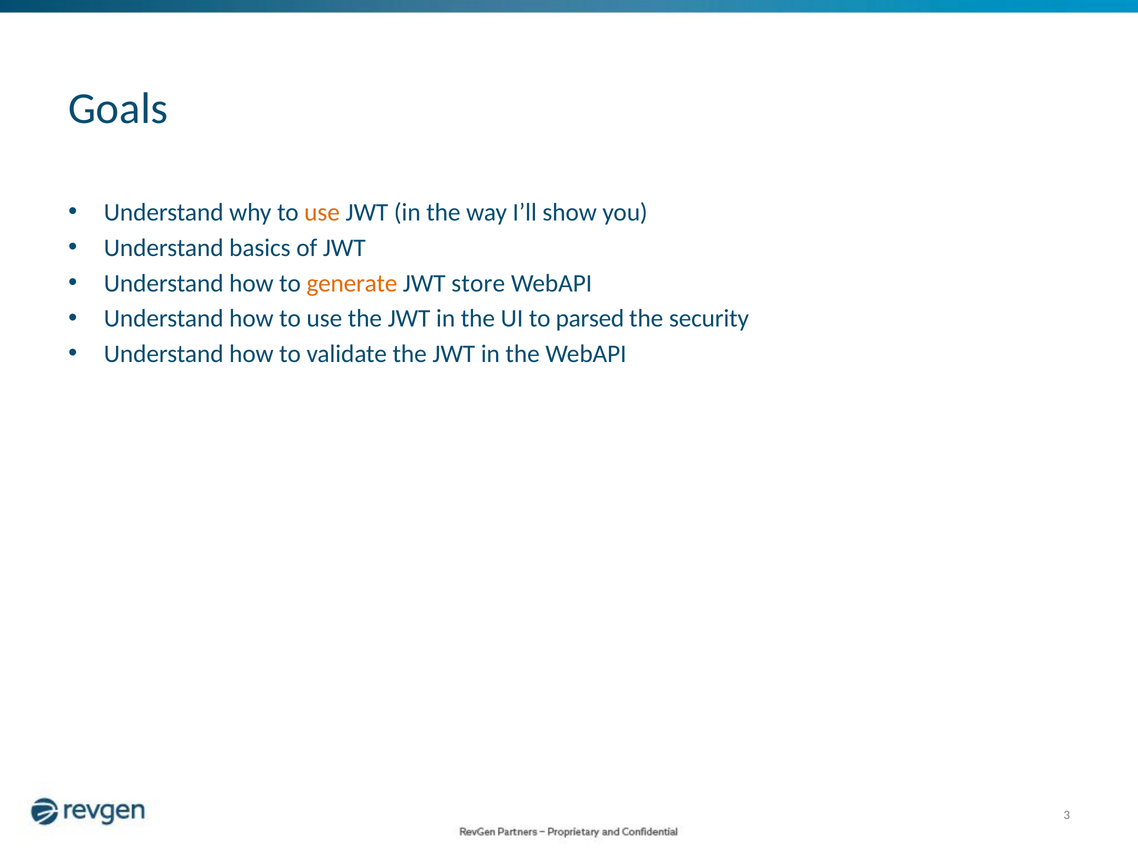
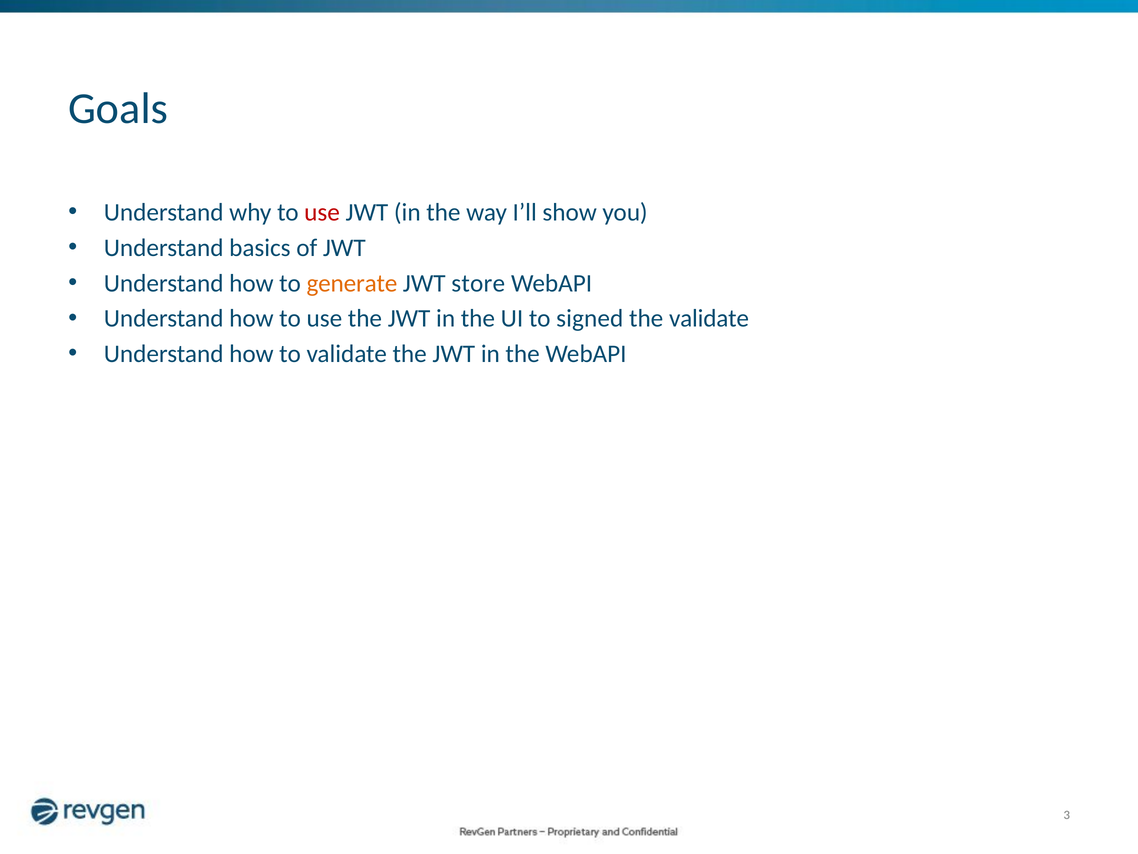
use colour: orange -> red (322, 212)
parsed: parsed -> signed (590, 318)
the security: security -> validate (709, 318)
